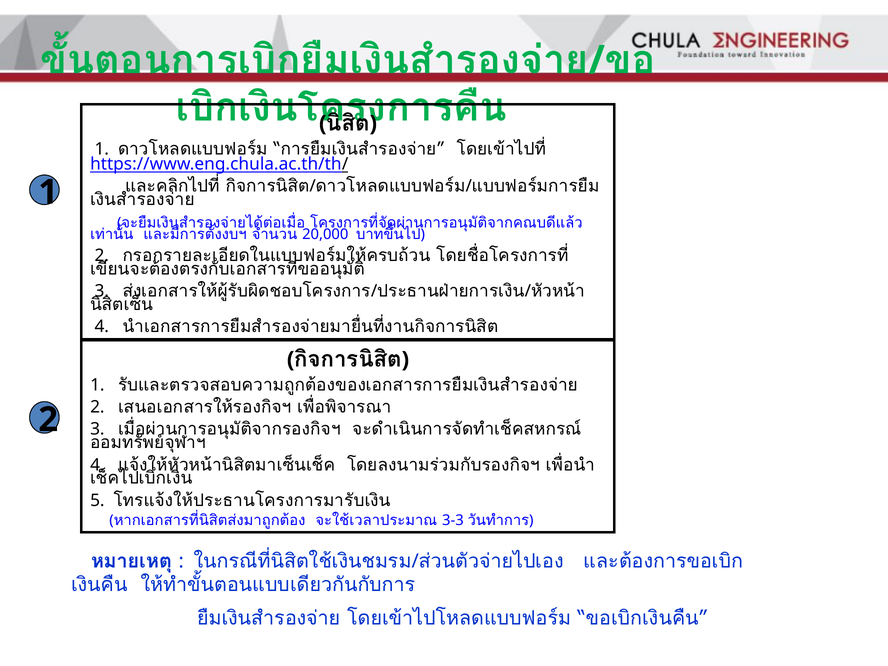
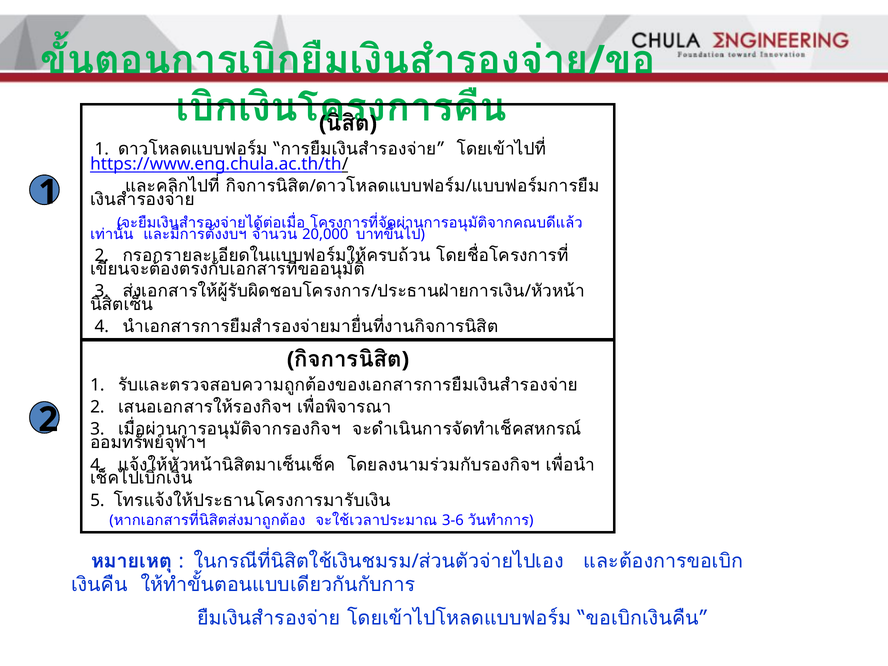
3-3: 3-3 -> 3-6 (453, 521)
